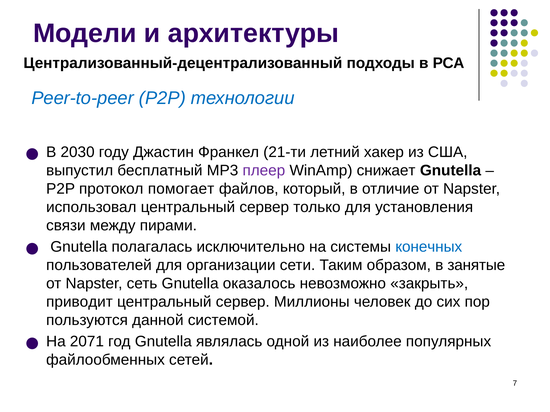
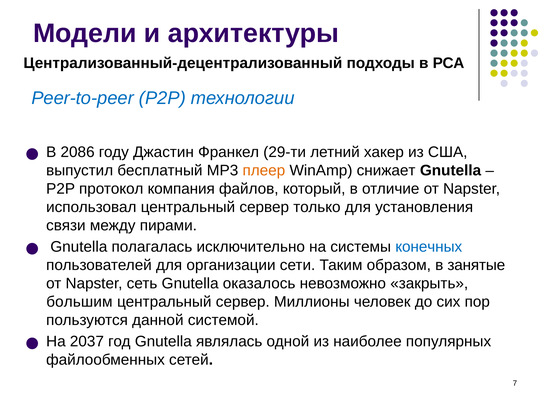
2030: 2030 -> 2086 (78, 152)
21-ти: 21-ти -> 29-ти (285, 152)
плеер colour: purple -> orange (264, 171)
помогает: помогает -> компания (181, 189)
приводит: приводит -> большим (79, 302)
2071: 2071 -> 2037 (87, 342)
